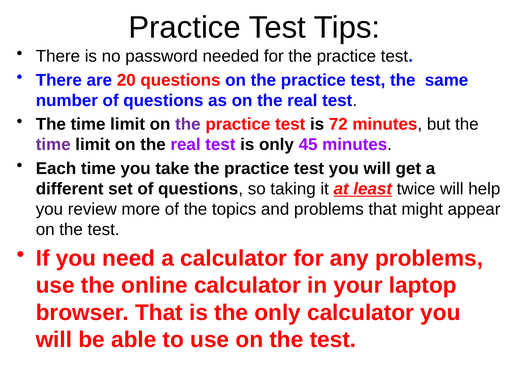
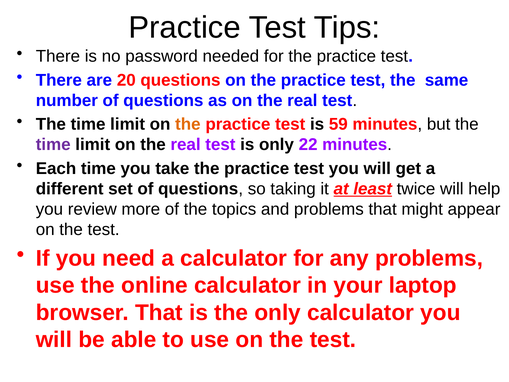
the colour: purple -> orange (188, 124)
72: 72 -> 59 (338, 124)
45: 45 -> 22 (308, 145)
